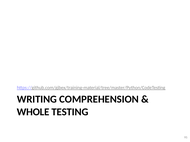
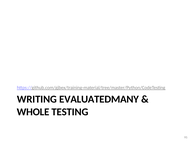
COMPREHENSION: COMPREHENSION -> EVALUATEDMANY (99, 100)
